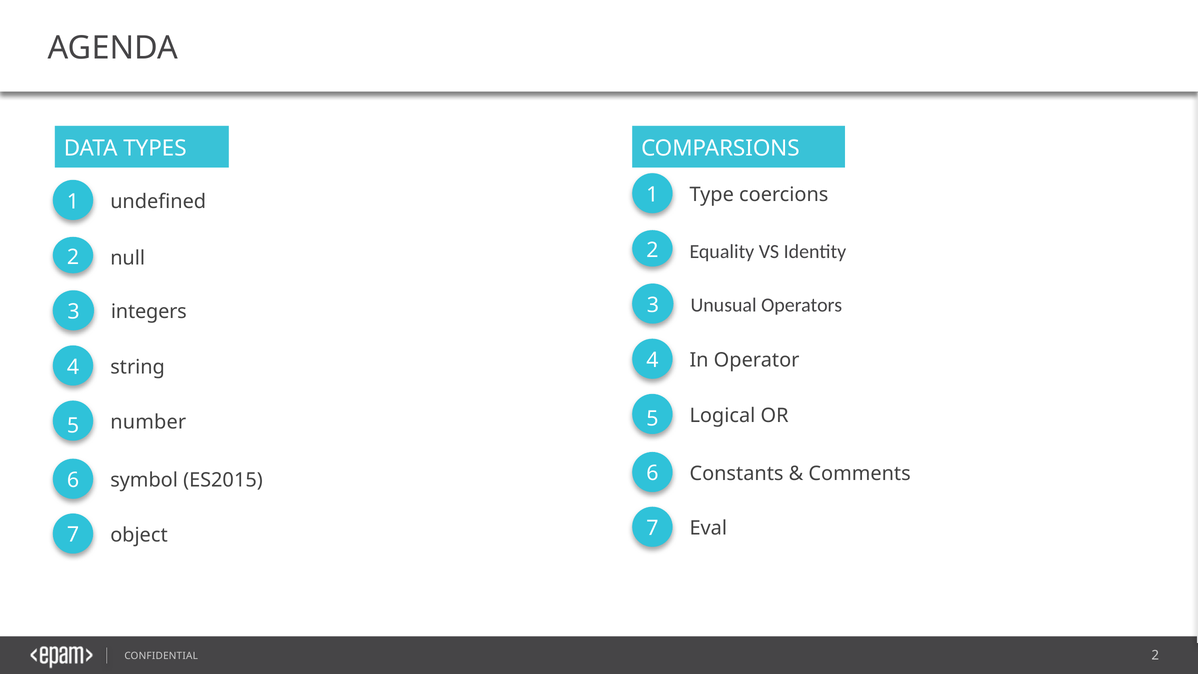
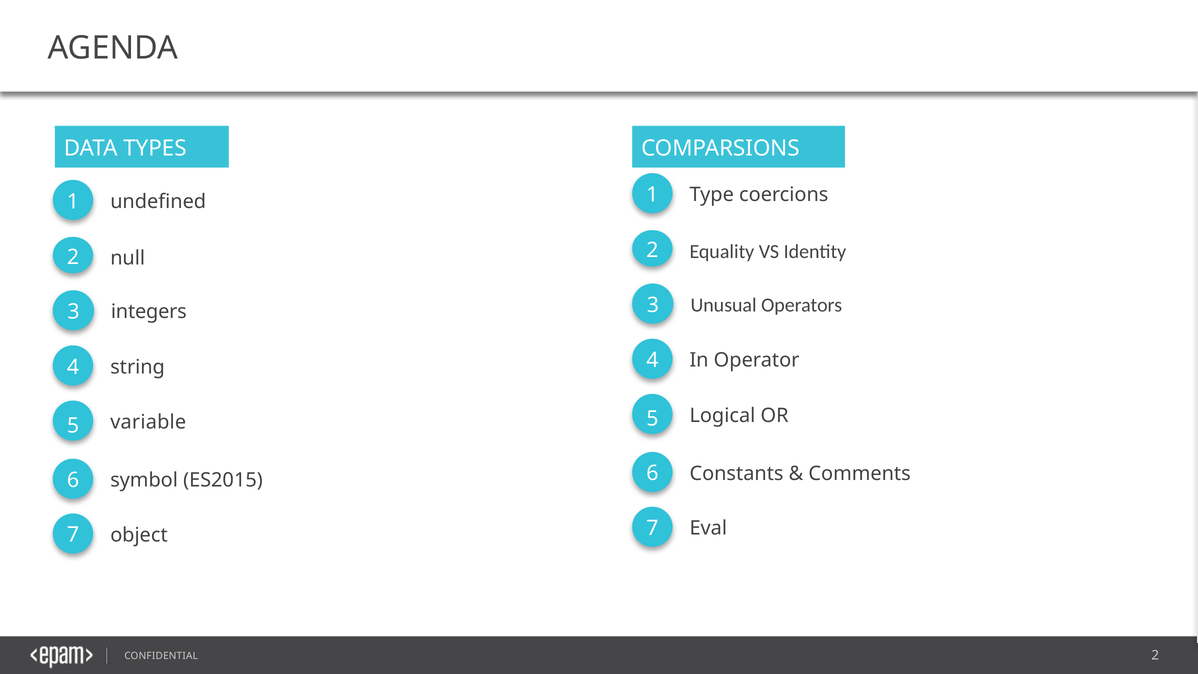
number: number -> variable (148, 422)
